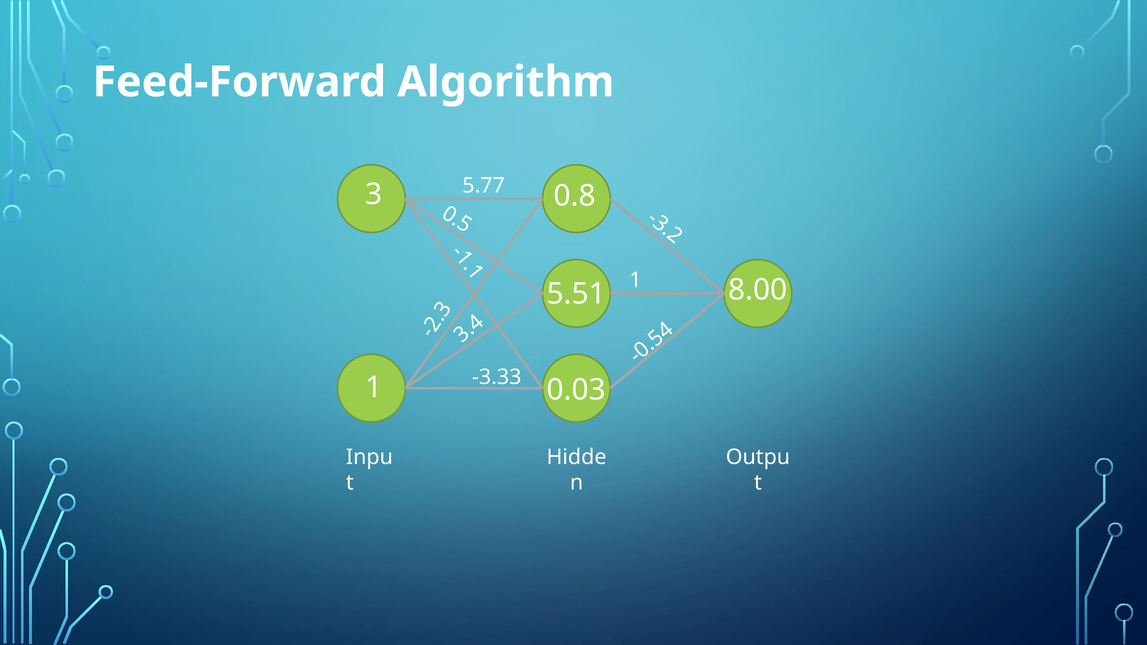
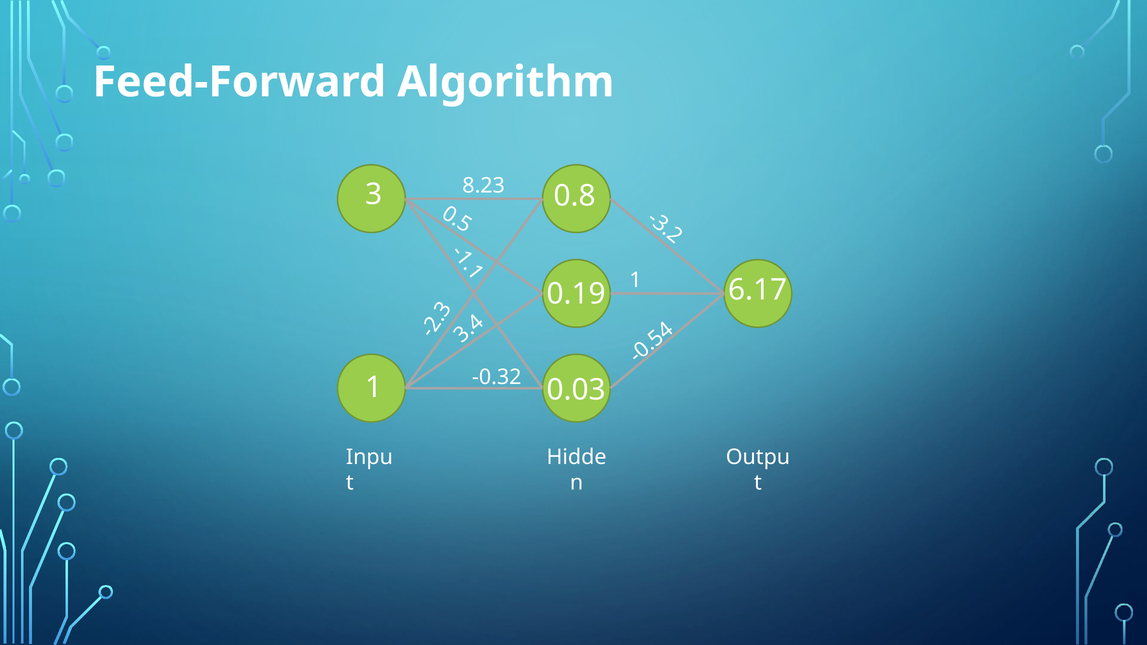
5.77: 5.77 -> 8.23 (484, 186)
8.00: 8.00 -> 6.17 (758, 290)
5.51: 5.51 -> 0.19 (576, 294)
-3.33: -3.33 -> -0.32 (497, 377)
